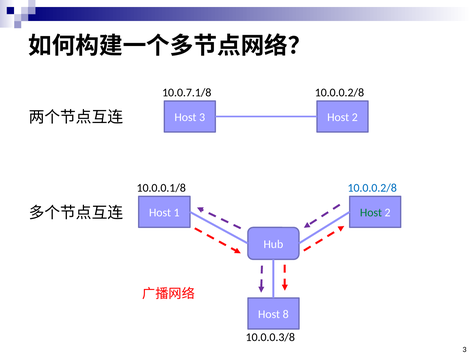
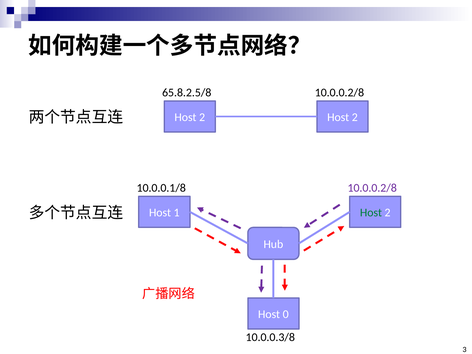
10.0.7.1/8: 10.0.7.1/8 -> 65.8.2.5/8 (187, 93)
3: 3 -> 2 (202, 117)
10.0.0.2/8 colour: blue -> purple (372, 188)
8: 8 -> 0 (286, 314)
